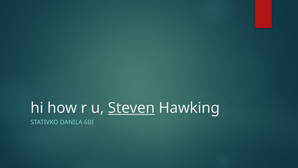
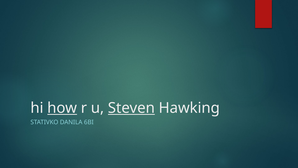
how underline: none -> present (62, 108)
